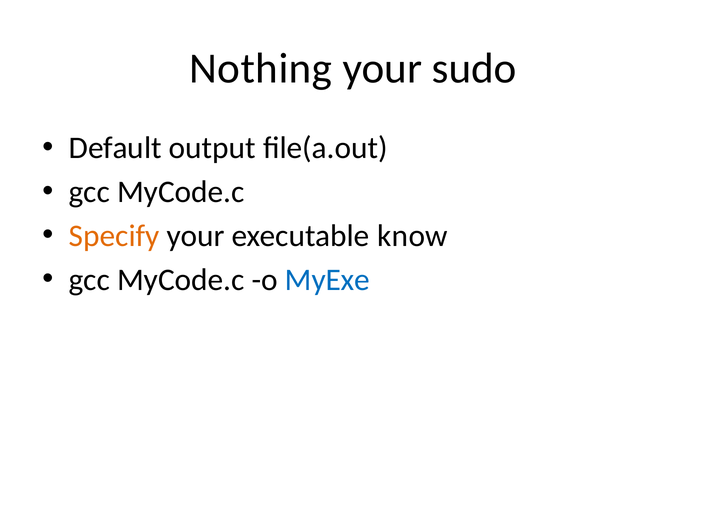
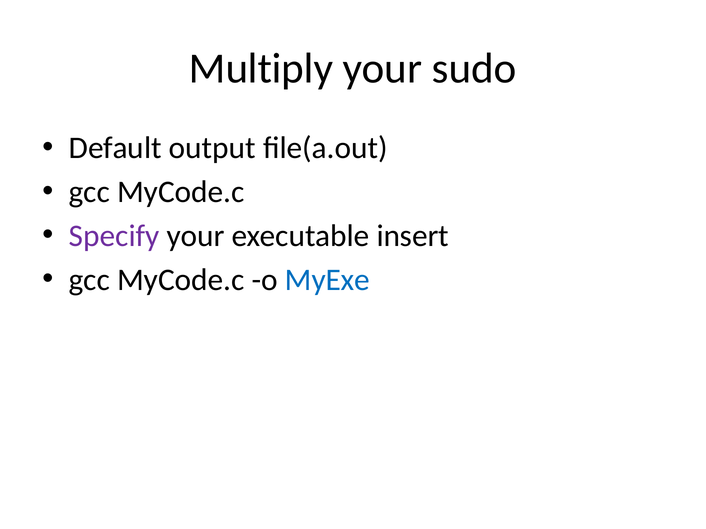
Nothing: Nothing -> Multiply (261, 68)
Specify colour: orange -> purple (114, 236)
know: know -> insert (413, 236)
